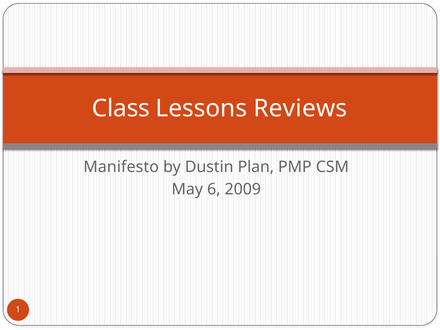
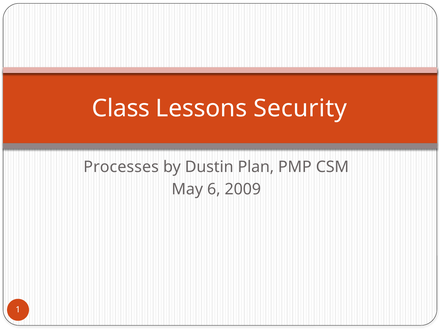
Reviews: Reviews -> Security (300, 108)
Manifesto: Manifesto -> Processes (121, 167)
